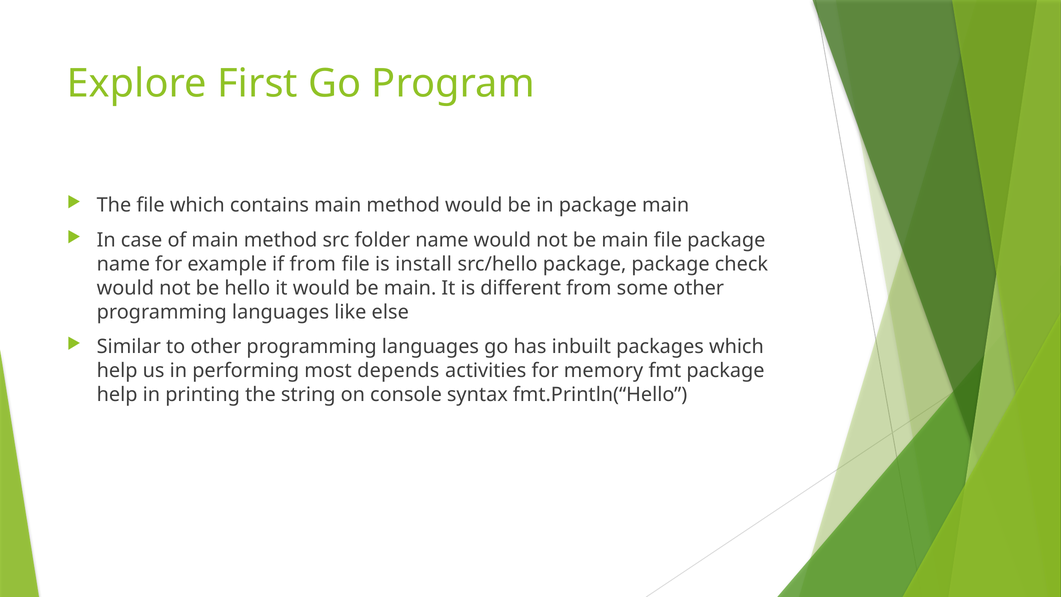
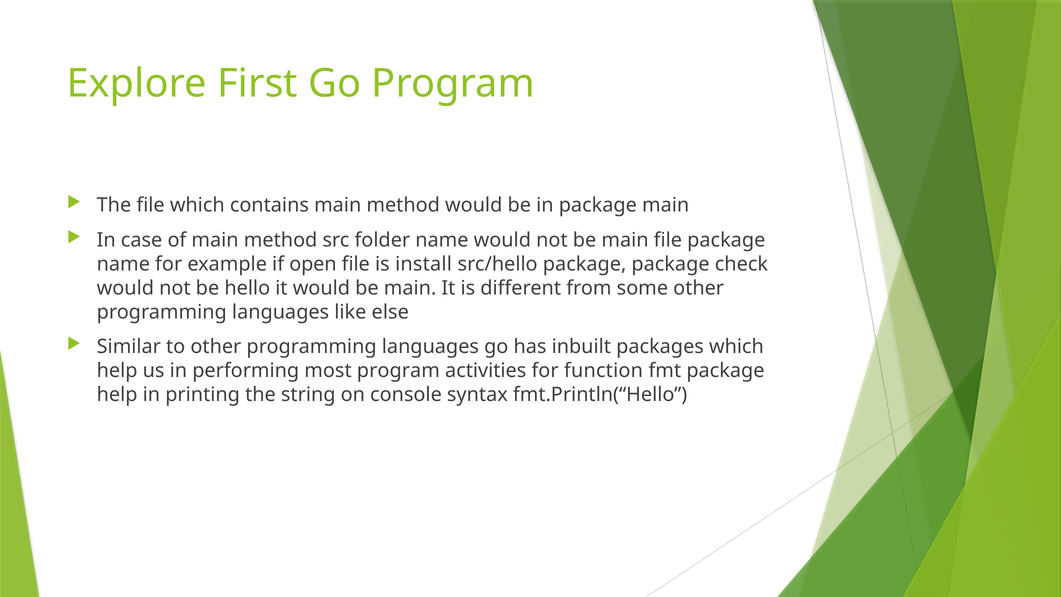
if from: from -> open (313, 264)
most depends: depends -> program (398, 371)
memory: memory -> function (603, 371)
